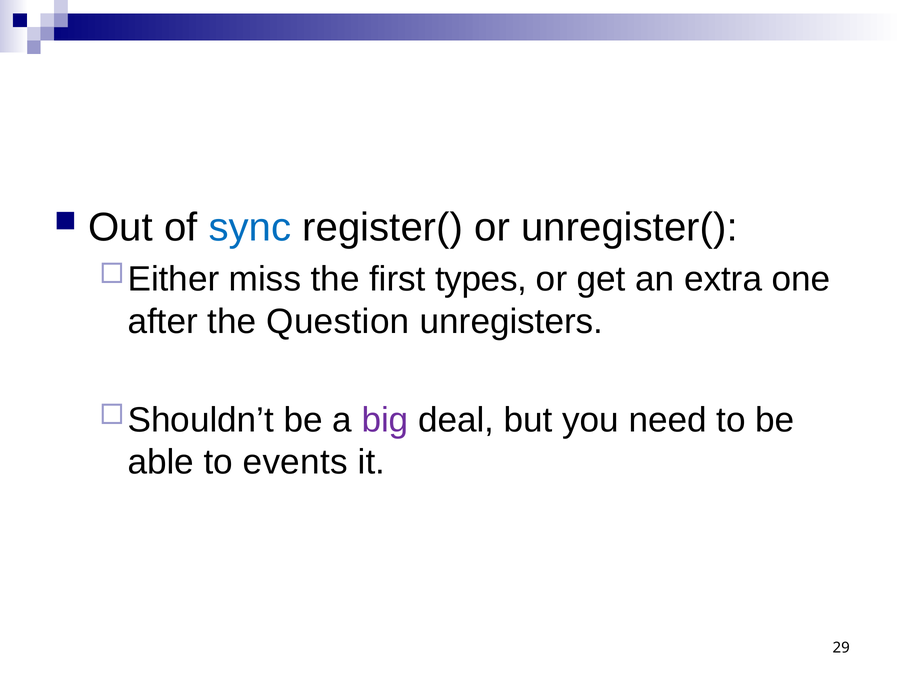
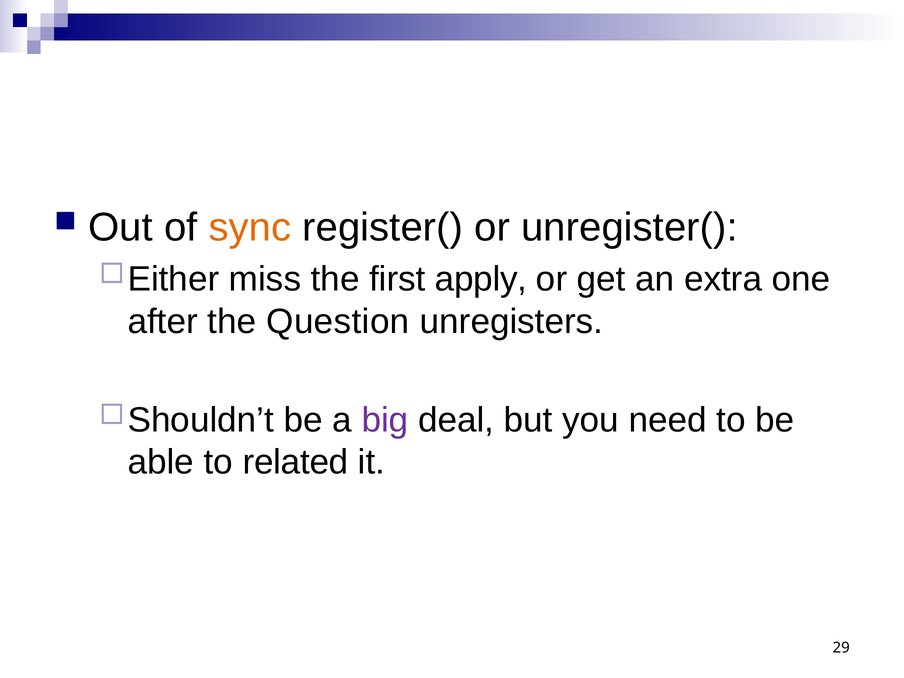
sync colour: blue -> orange (250, 227)
types: types -> apply (481, 279)
events: events -> related (295, 462)
